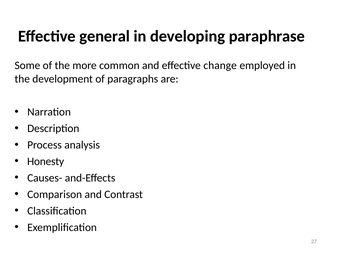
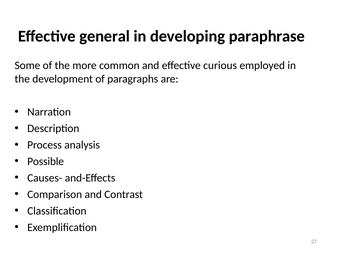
change: change -> curious (220, 65)
Honesty: Honesty -> Possible (46, 161)
